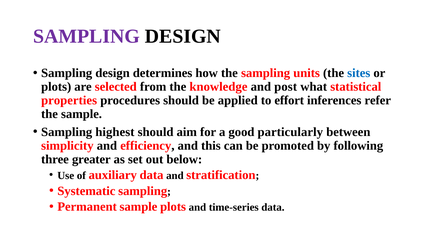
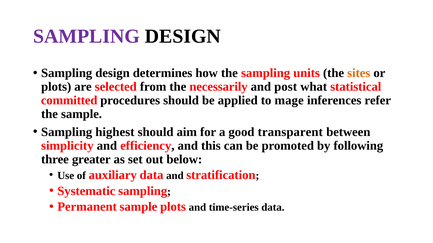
sites colour: blue -> orange (359, 73)
knowledge: knowledge -> necessarily (219, 87)
properties: properties -> committed (69, 100)
effort: effort -> mage (289, 100)
particularly: particularly -> transparent (290, 132)
